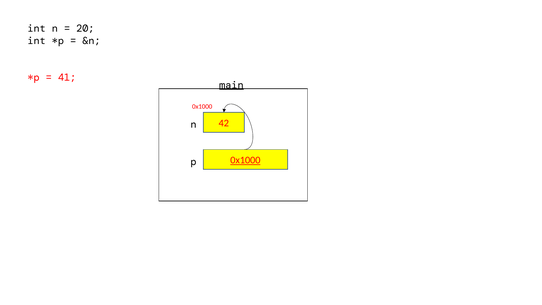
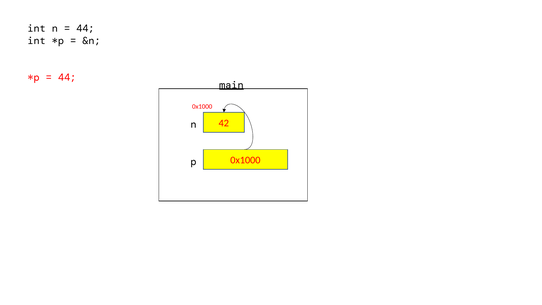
20: 20 -> 44 (85, 29)
41: 41 -> 44 (67, 77)
0x1000 underline: present -> none (245, 160)
